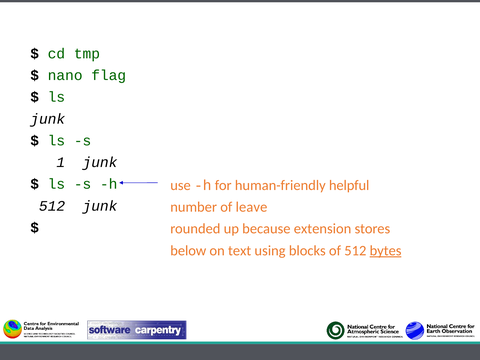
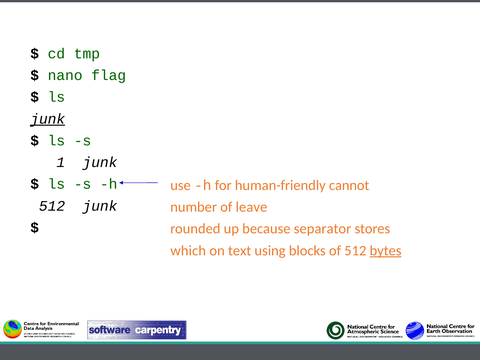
junk underline: none -> present (48, 119)
helpful: helpful -> cannot (349, 185)
extension: extension -> separator (323, 229)
below: below -> which (188, 251)
